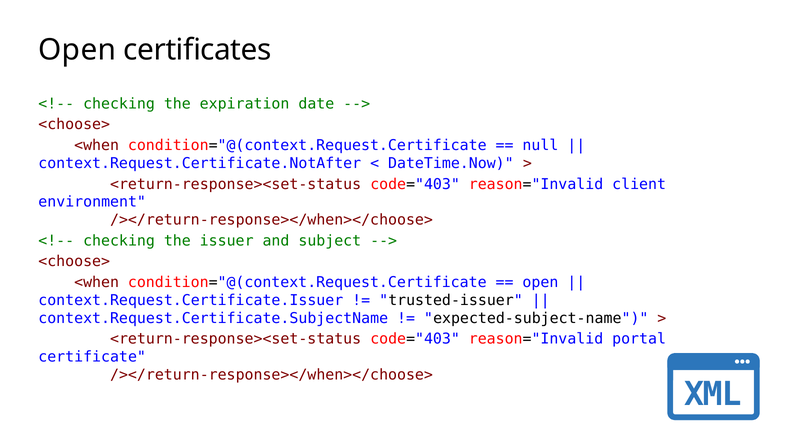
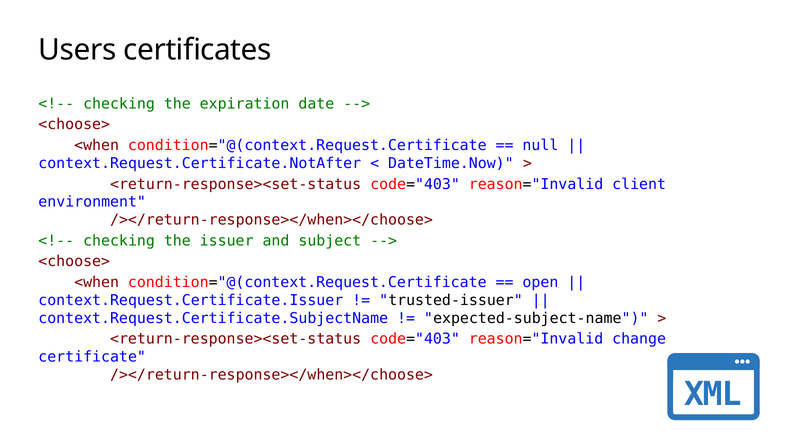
Open: Open -> Users (78, 50)
portal: portal -> change (639, 339)
